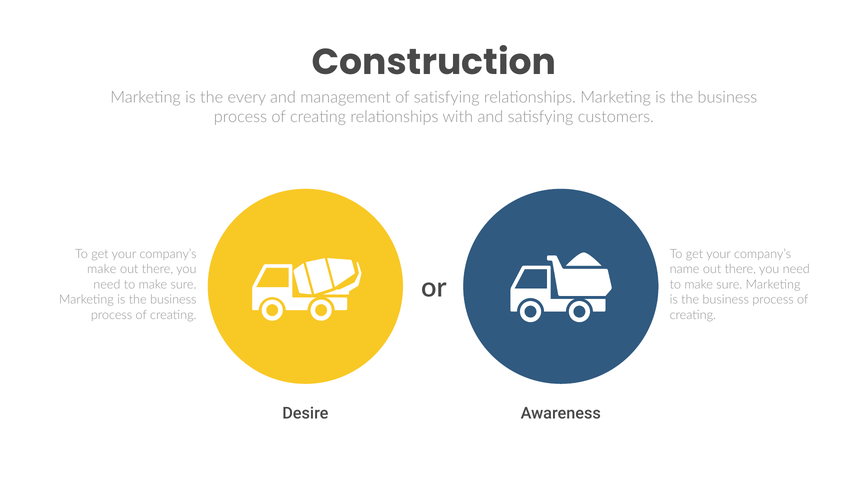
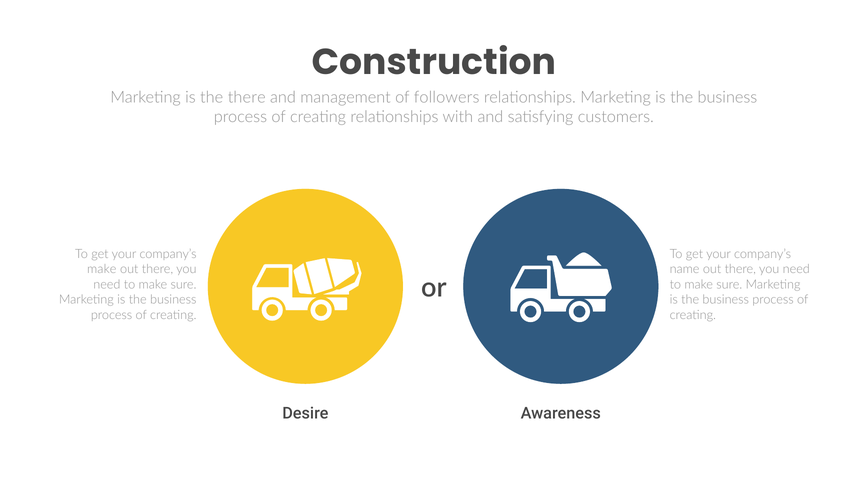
the every: every -> there (247, 97)
of satisfying: satisfying -> followers (447, 97)
